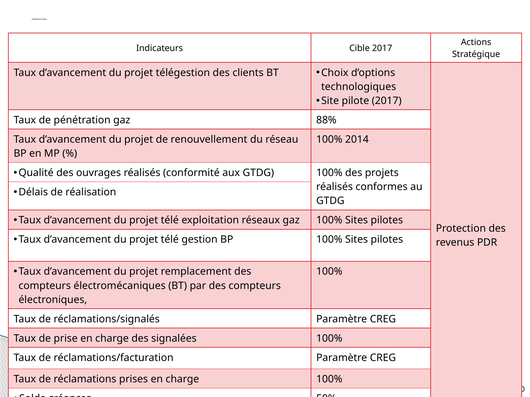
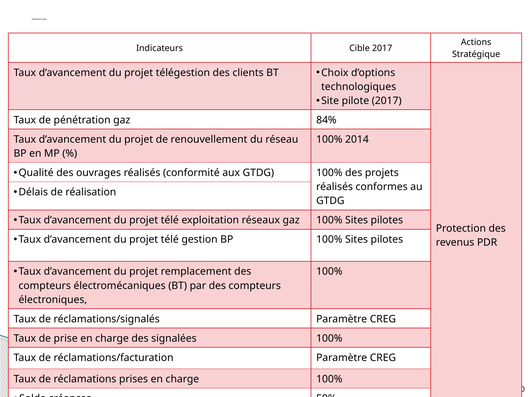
88%: 88% -> 84% (326, 120)
